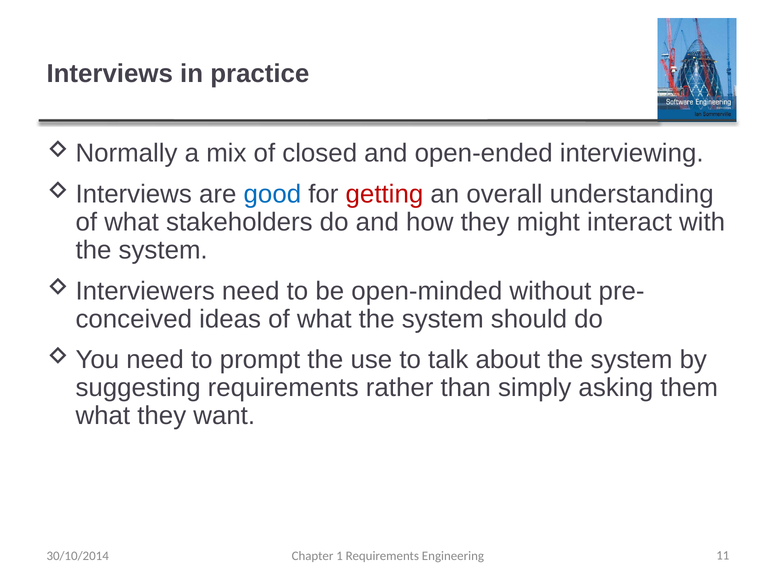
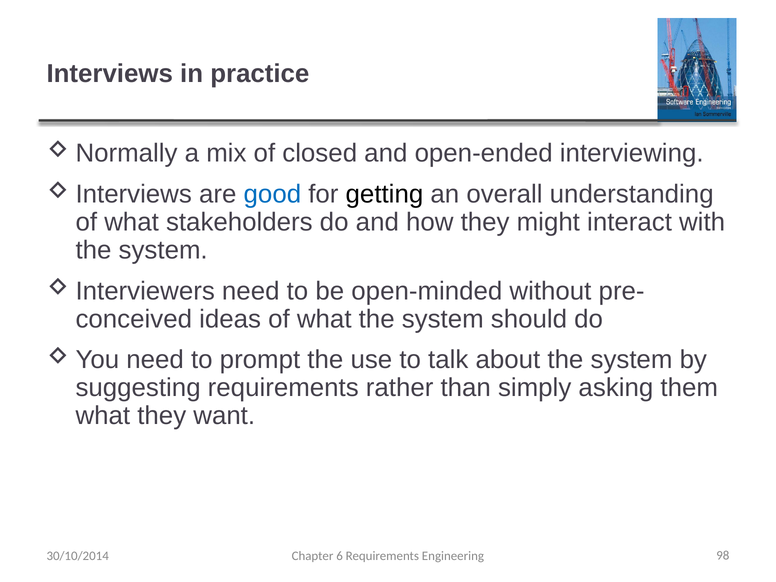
getting colour: red -> black (384, 194)
1: 1 -> 6 (340, 556)
11: 11 -> 98 (723, 556)
